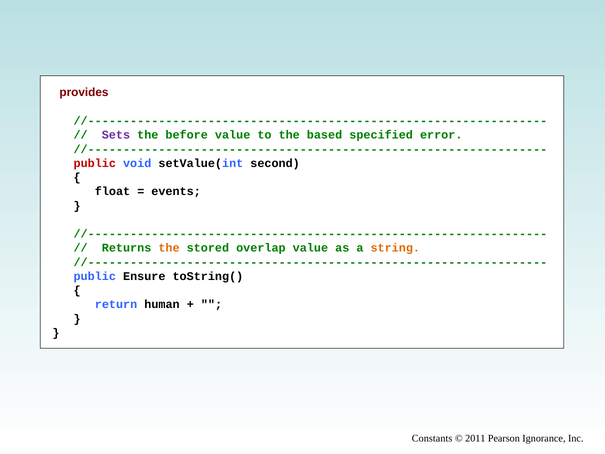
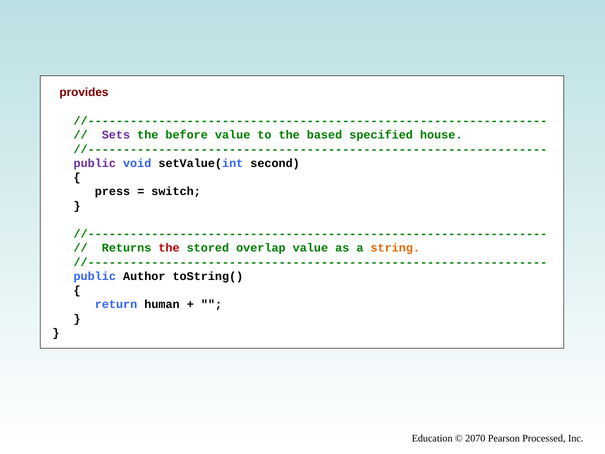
error: error -> house (441, 135)
public colour: red -> purple (95, 163)
float: float -> press (112, 191)
events: events -> switch (176, 191)
the colour: orange -> red (169, 248)
Ensure: Ensure -> Author (144, 276)
Constants: Constants -> Education (432, 438)
2011: 2011 -> 2070 (475, 438)
Ignorance: Ignorance -> Processed (544, 438)
